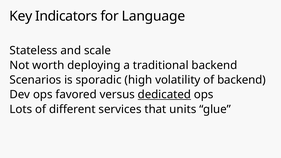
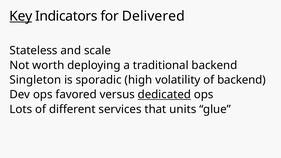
Key underline: none -> present (21, 16)
Language: Language -> Delivered (153, 16)
Scenarios: Scenarios -> Singleton (35, 80)
